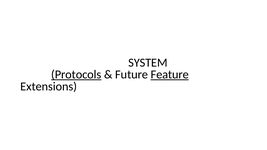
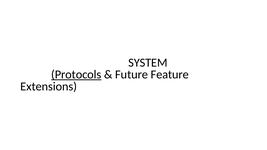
Feature underline: present -> none (170, 75)
